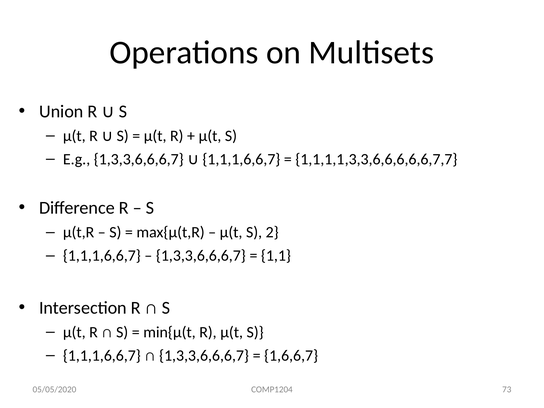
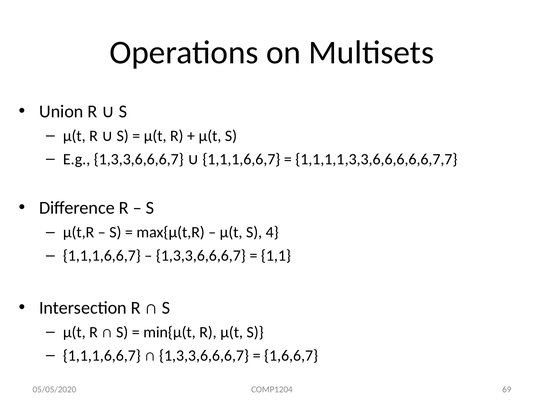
2: 2 -> 4 (272, 232)
73: 73 -> 69 (507, 390)
